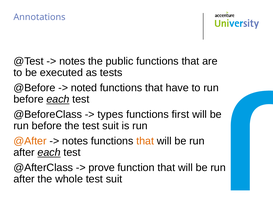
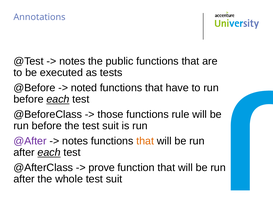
types: types -> those (110, 115)
first: first -> rule (180, 115)
@After colour: orange -> purple (30, 142)
